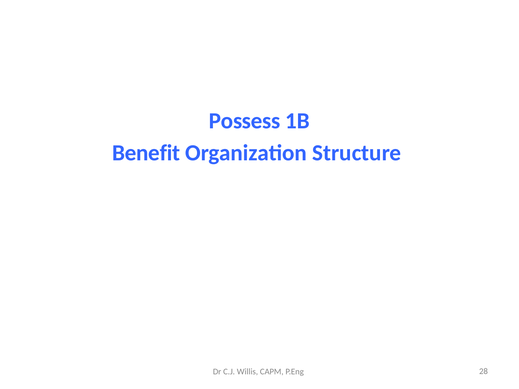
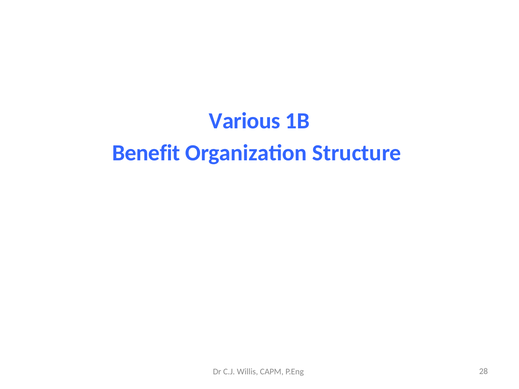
Possess: Possess -> Various (245, 121)
